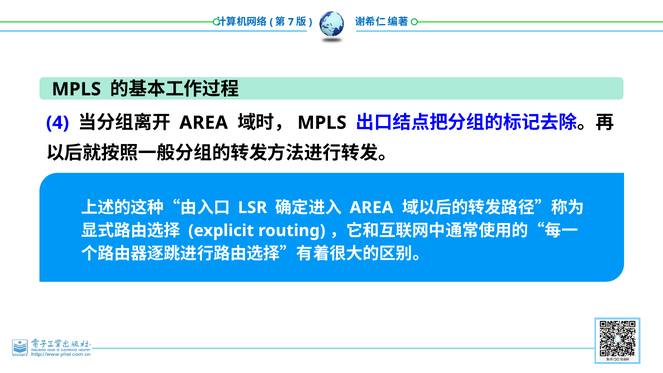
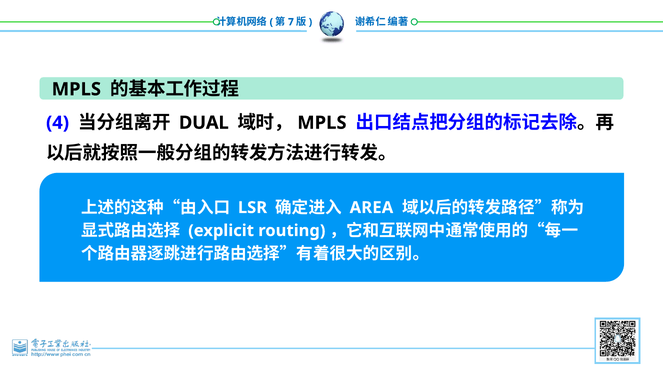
AREA: AREA -> DUAL (204, 123)
